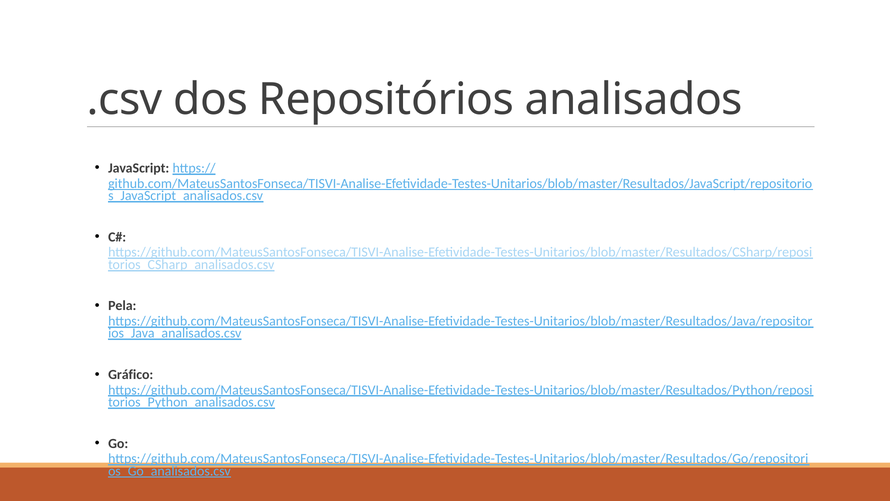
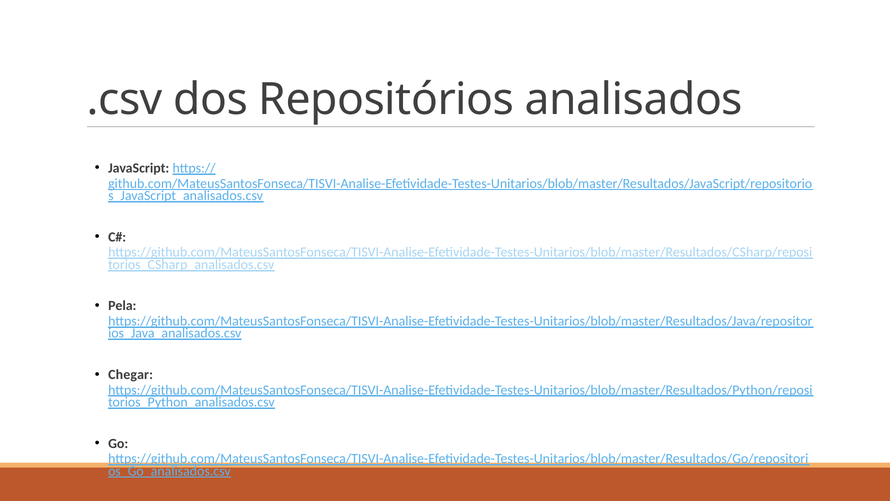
Gráfico: Gráfico -> Chegar (131, 374)
